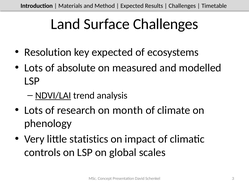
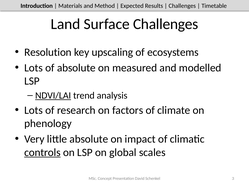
key expected: expected -> upscaling (112, 52)
month: month -> factors (128, 110)
little statistics: statistics -> absolute (89, 139)
controls underline: none -> present (42, 152)
